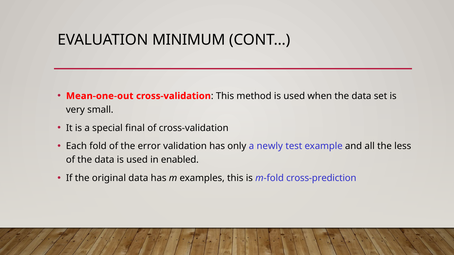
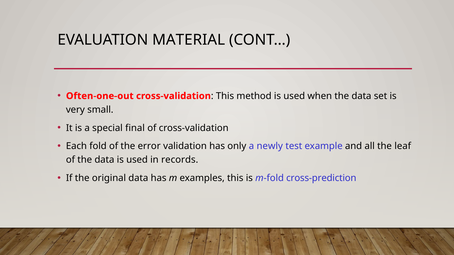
MINIMUM: MINIMUM -> MATERIAL (189, 40)
Mean-one-out: Mean-one-out -> Often-one-out (100, 96)
less: less -> leaf (403, 146)
enabled: enabled -> records (180, 160)
